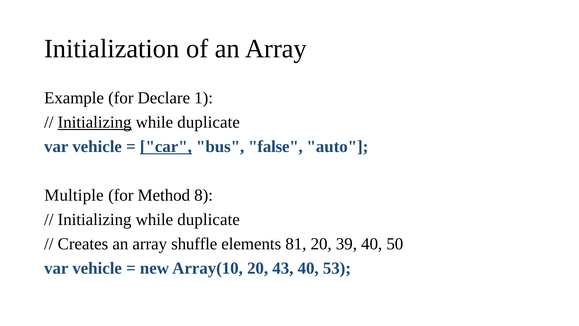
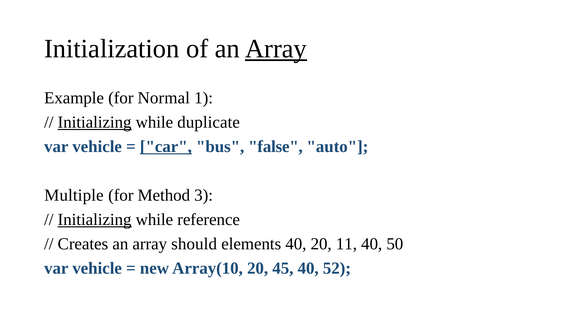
Array underline: none -> present (276, 49)
Declare: Declare -> Normal (164, 98)
8: 8 -> 3 (204, 195)
Initializing underline: none -> present (95, 219)
duplicate: duplicate -> reference (209, 219)
shuffle: shuffle -> should (194, 244)
elements 81: 81 -> 40 (296, 244)
39: 39 -> 11 (346, 244)
43: 43 -> 45 (283, 268)
53: 53 -> 52 (337, 268)
